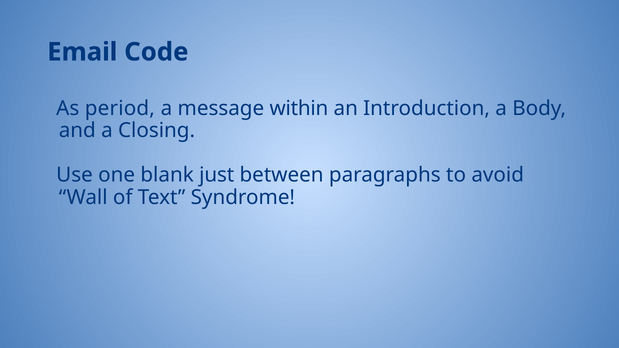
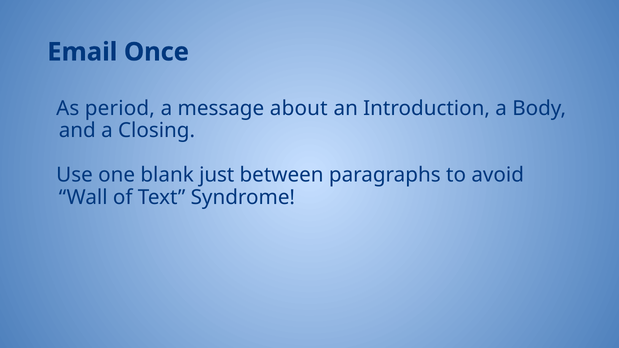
Code: Code -> Once (156, 52)
within: within -> about (299, 108)
